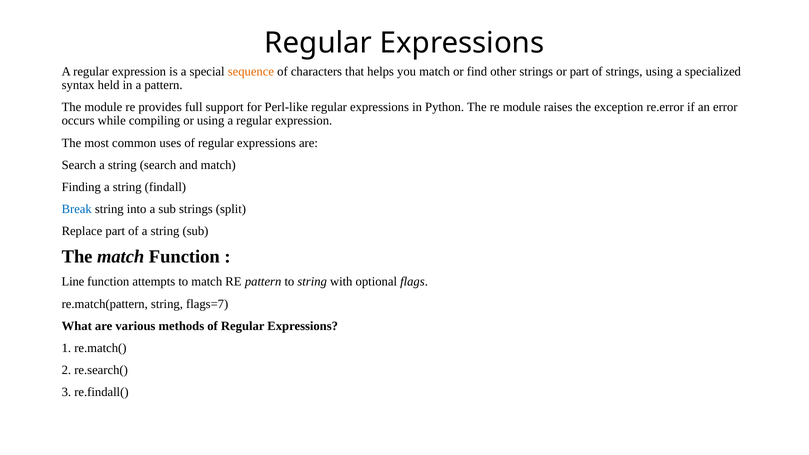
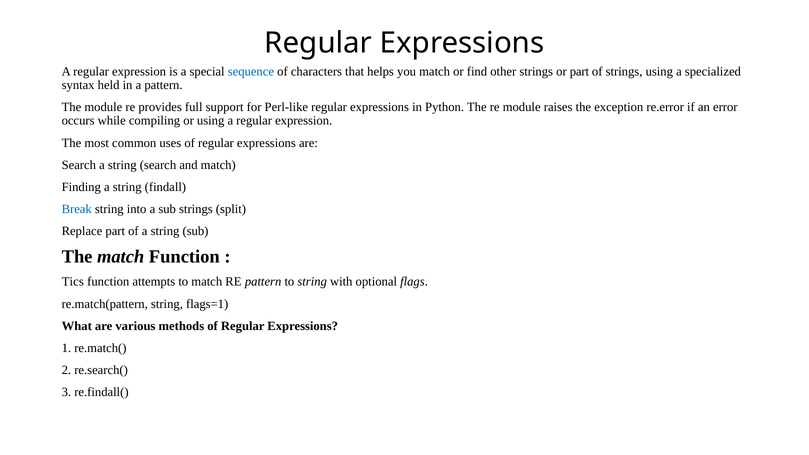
sequence colour: orange -> blue (251, 71)
Line: Line -> Tics (73, 282)
flags=7: flags=7 -> flags=1 (207, 304)
